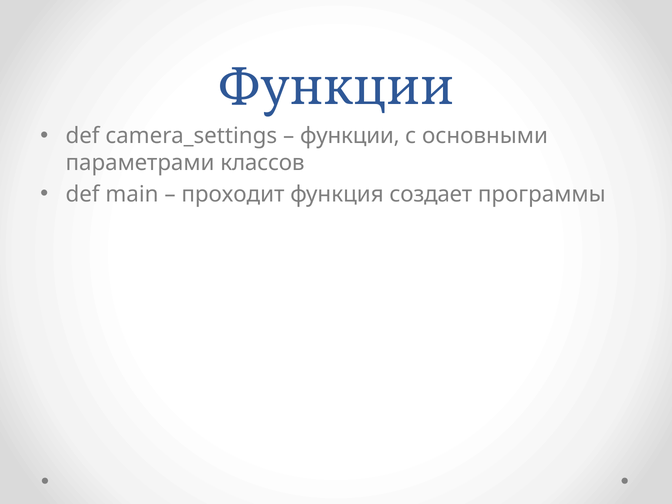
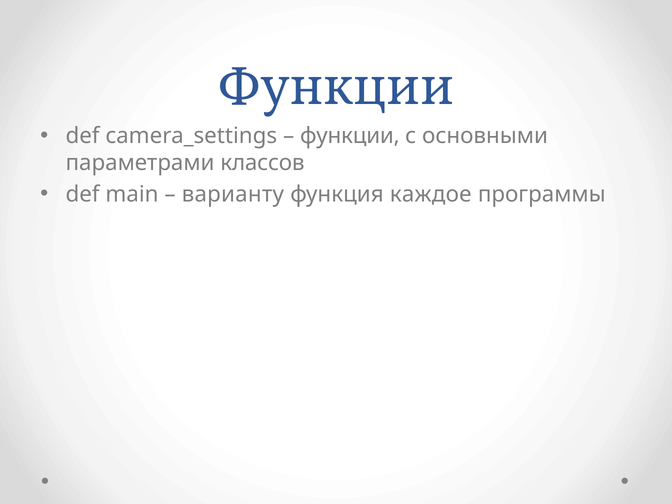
проходит: проходит -> варианту (233, 194)
создает: создает -> каждое (431, 194)
